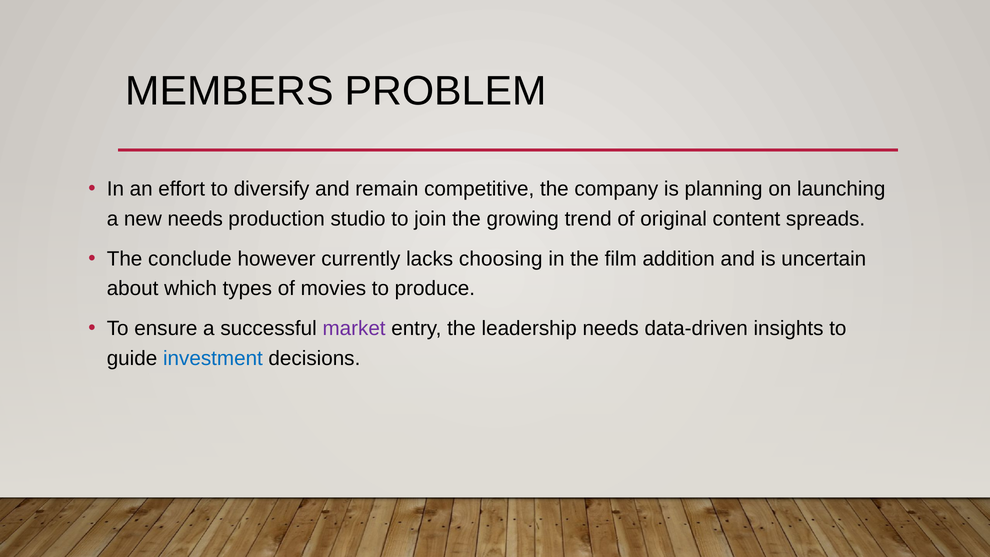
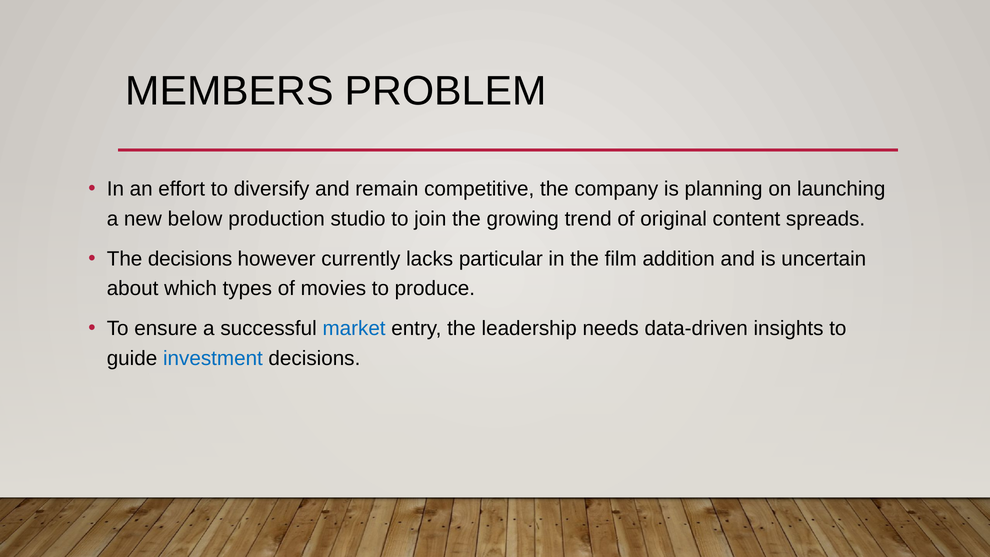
new needs: needs -> below (195, 219)
The conclude: conclude -> decisions (190, 259)
choosing: choosing -> particular (501, 259)
market colour: purple -> blue (354, 329)
